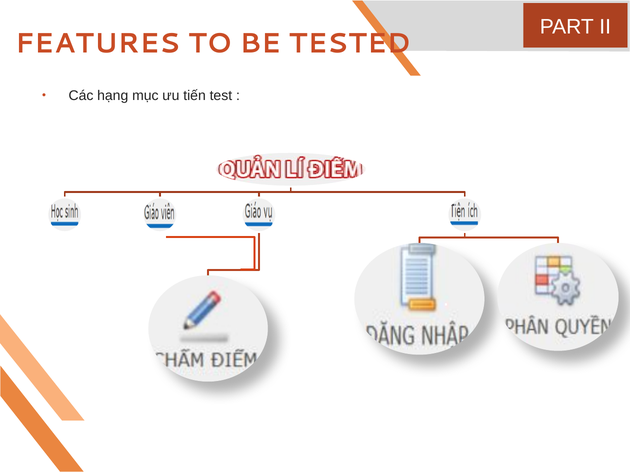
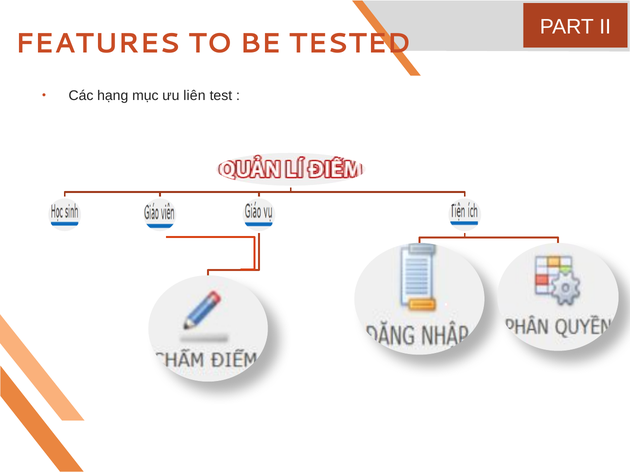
tiến: tiến -> liên (194, 96)
